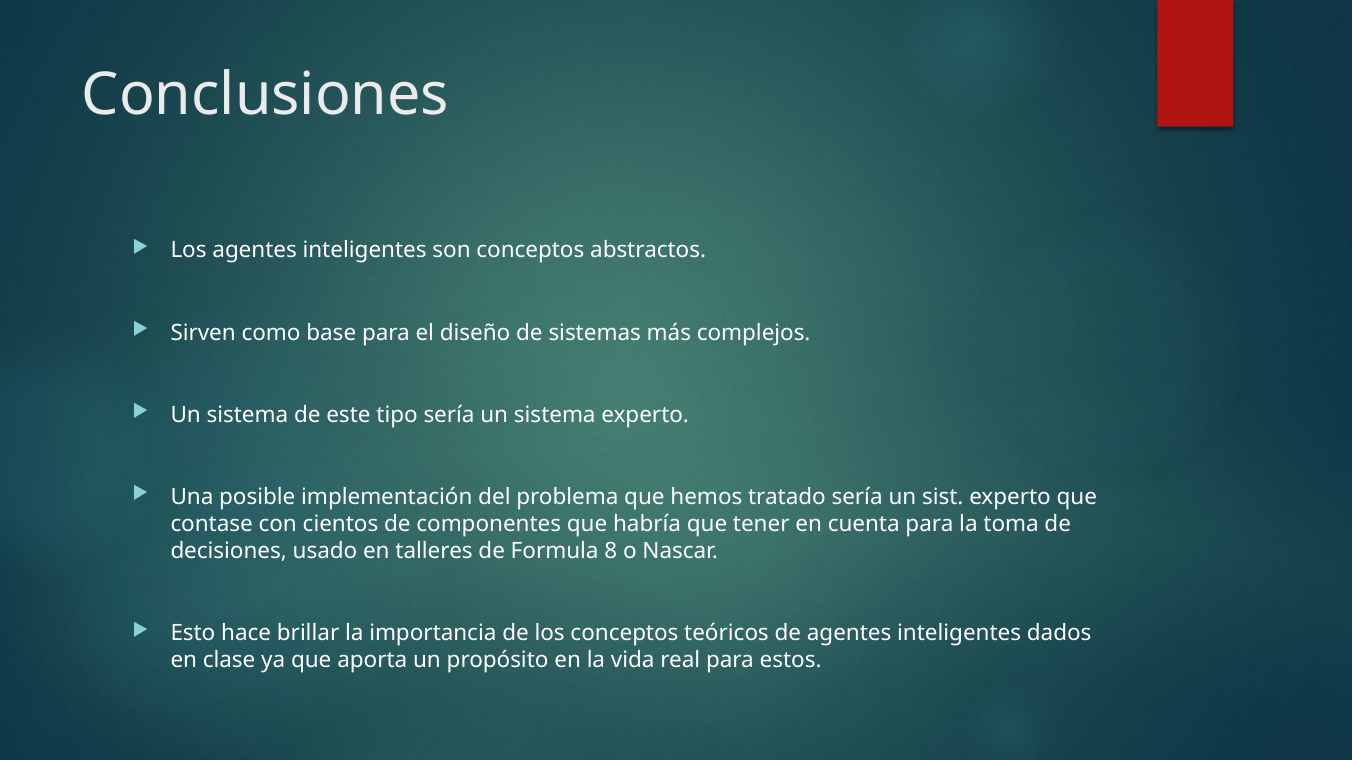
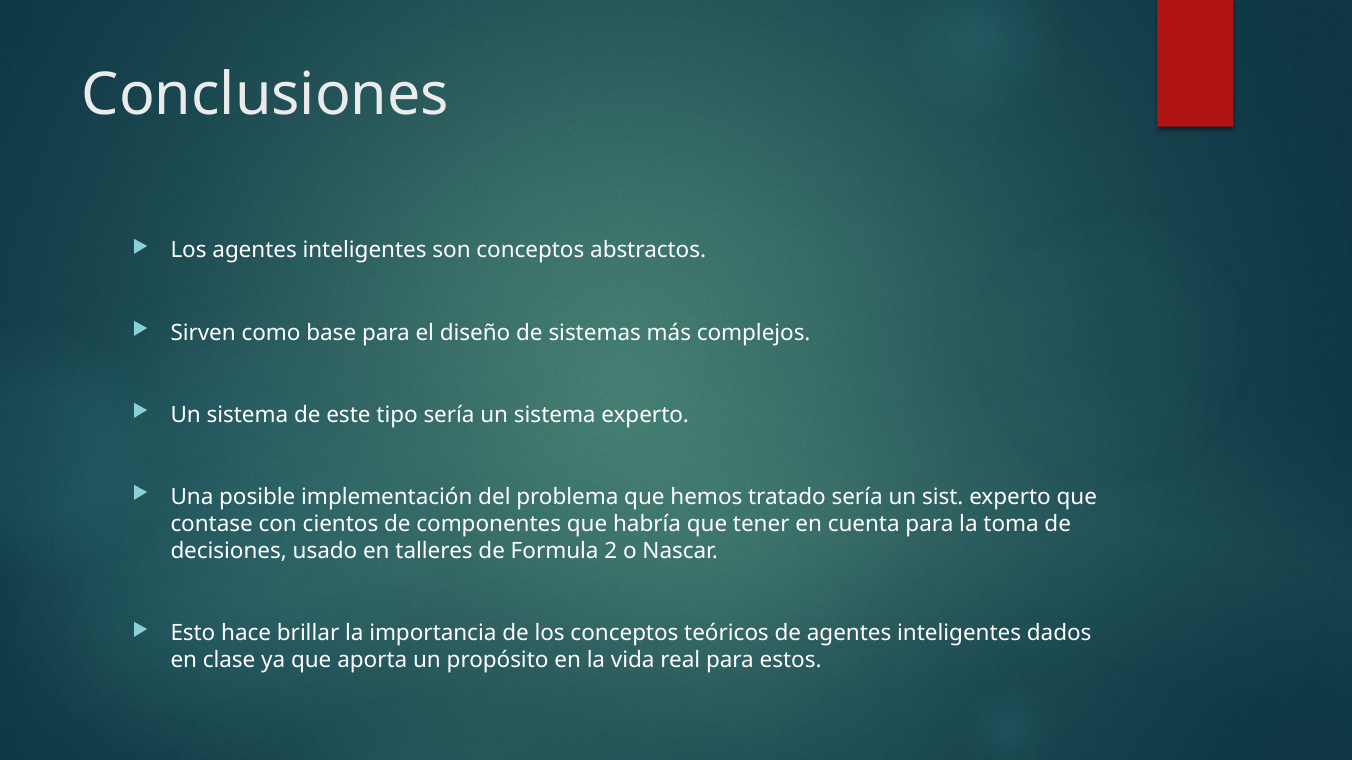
8: 8 -> 2 (611, 551)
